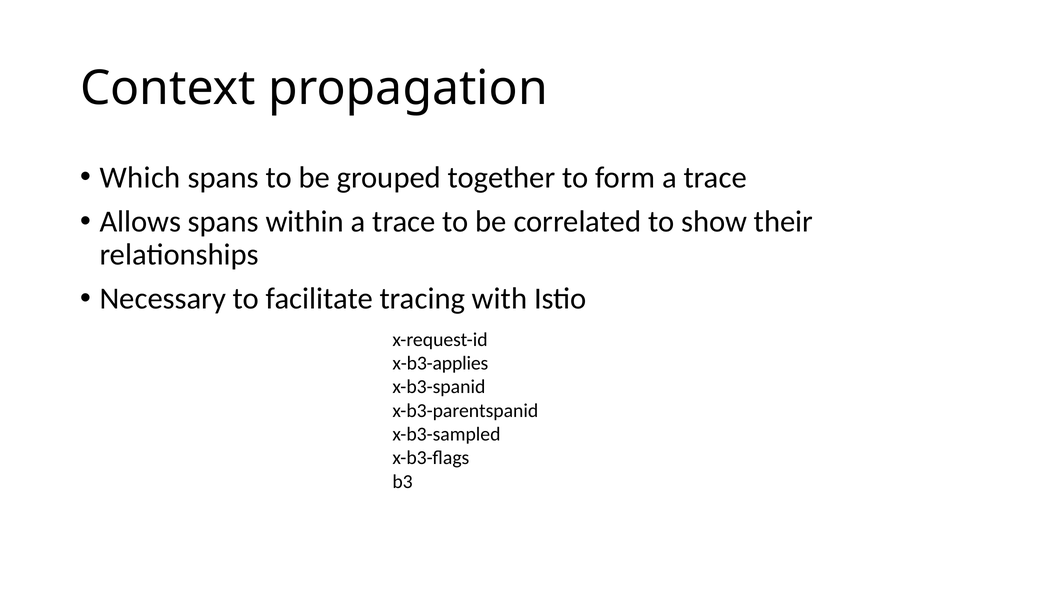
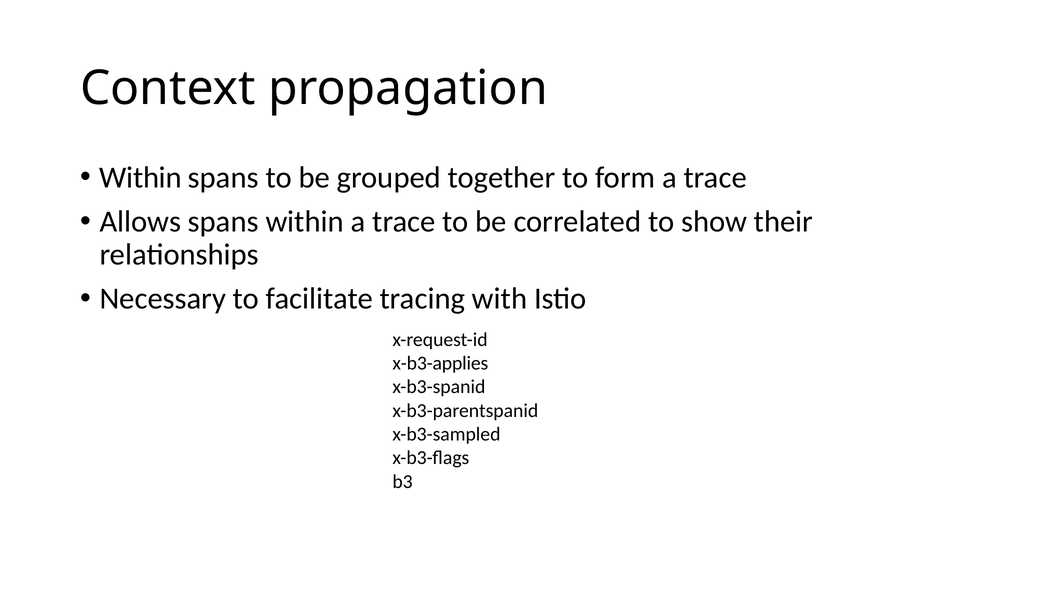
Which: Which -> Within (141, 178)
